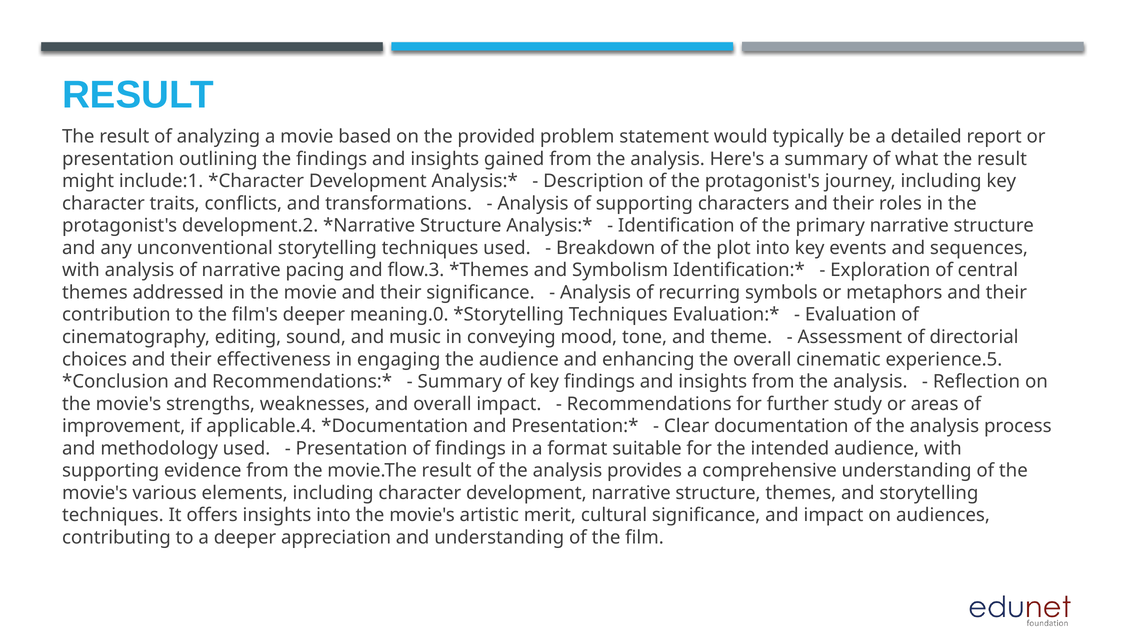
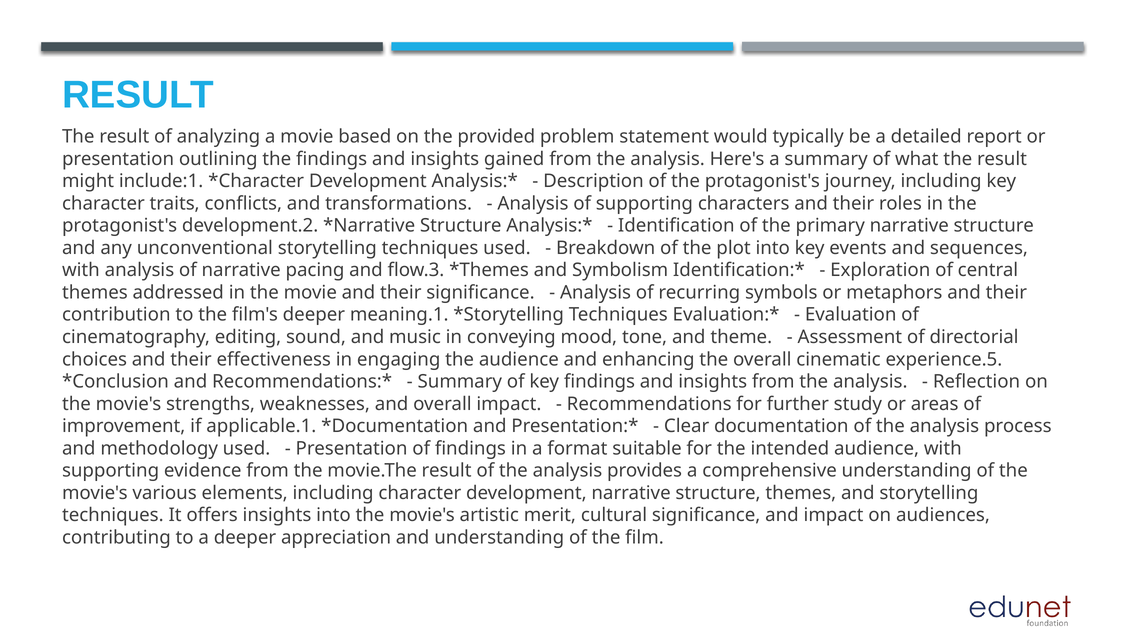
meaning.0: meaning.0 -> meaning.1 (399, 315)
applicable.4: applicable.4 -> applicable.1 (261, 426)
